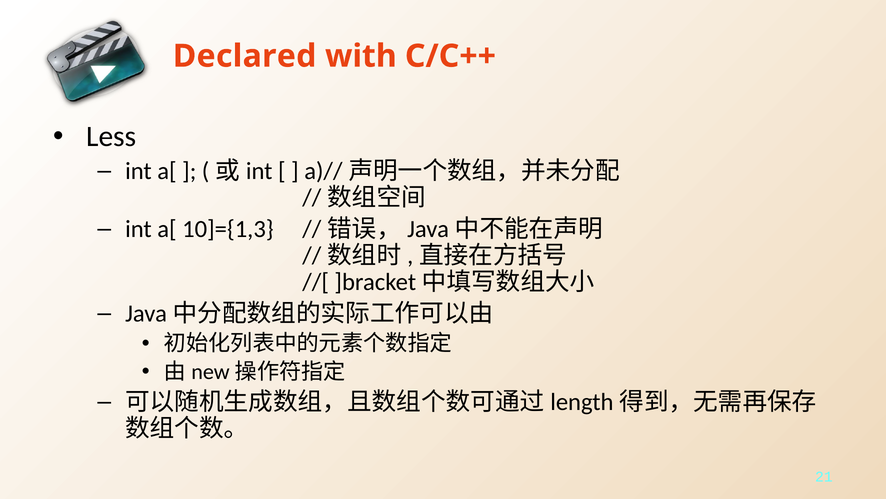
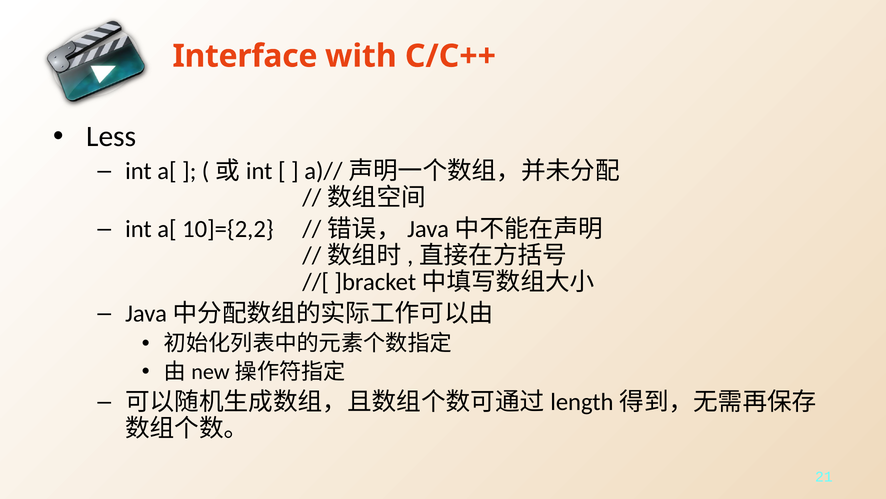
Declared: Declared -> Interface (245, 56)
10]={1,3: 10]={1,3 -> 10]={2,2 (228, 229)
